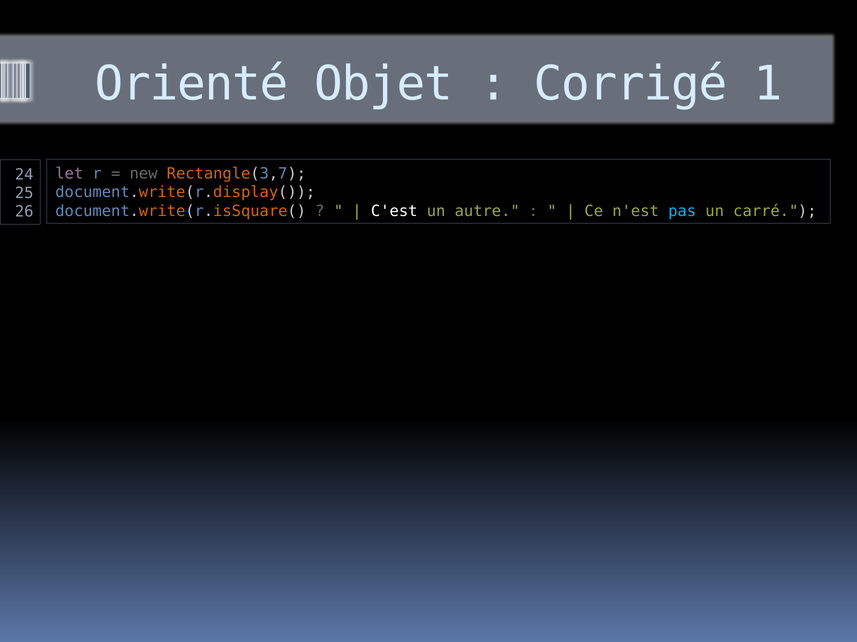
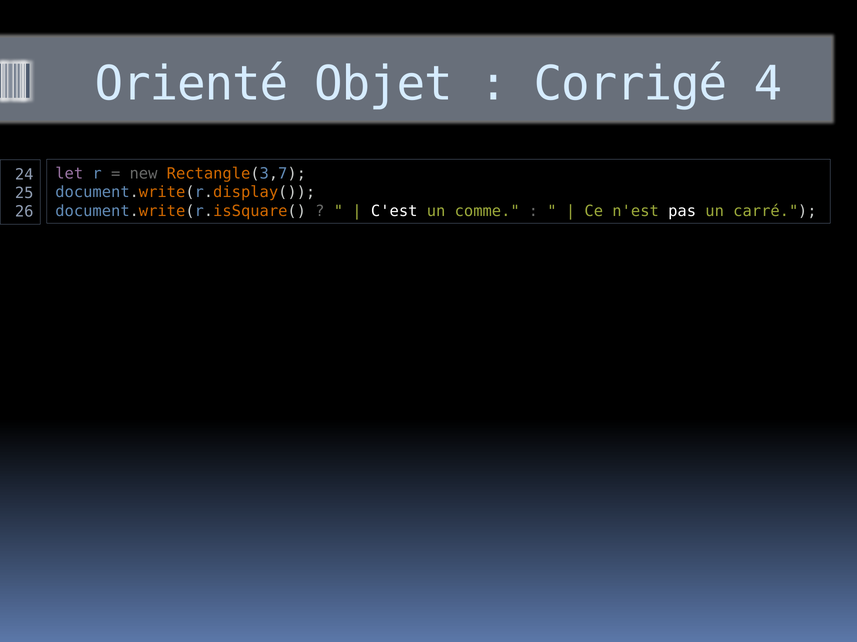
1: 1 -> 4 (768, 84)
autre: autre -> comme (487, 211)
pas colour: light blue -> white (682, 211)
